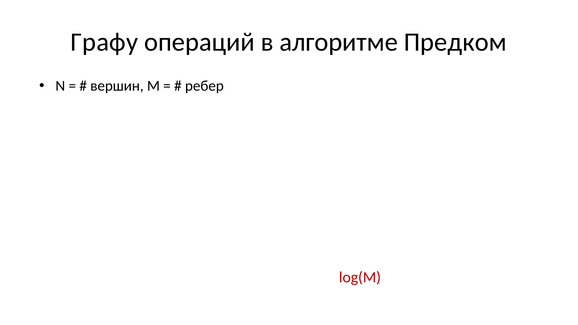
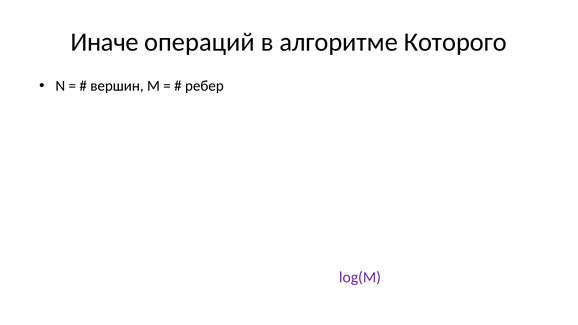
Графу: Графу -> Иначе (105, 42)
Предком: Предком -> Которого (455, 42)
log(M colour: red -> purple (360, 277)
